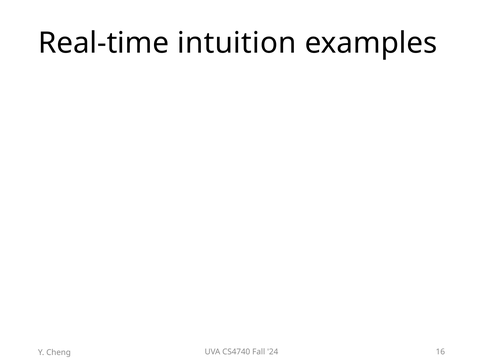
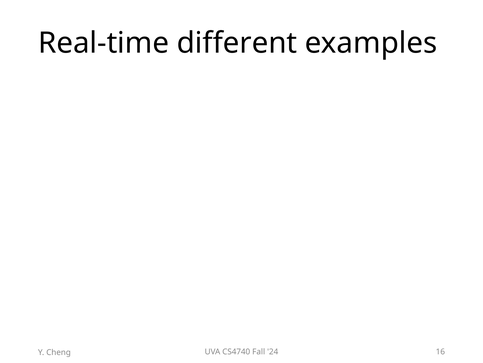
intuition: intuition -> different (237, 43)
